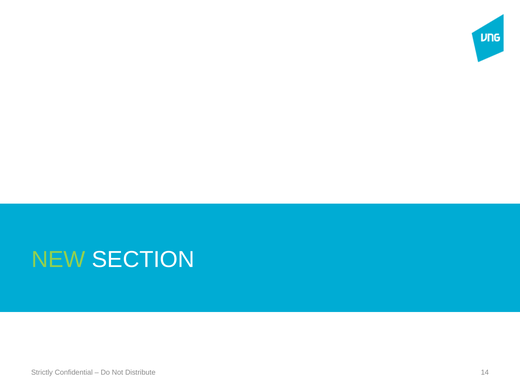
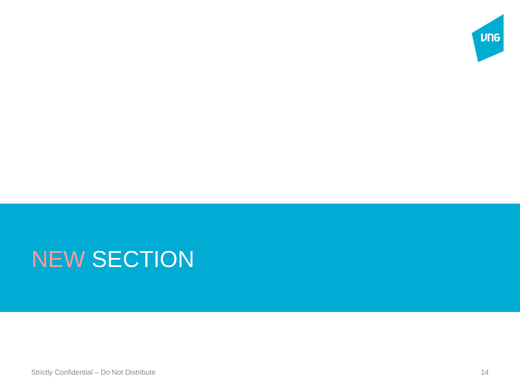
NEW colour: light green -> pink (58, 259)
